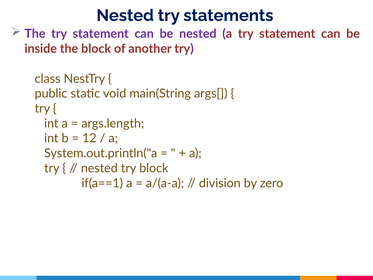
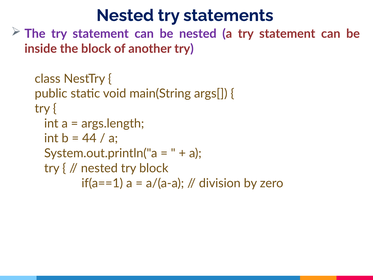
12: 12 -> 44 (89, 138)
